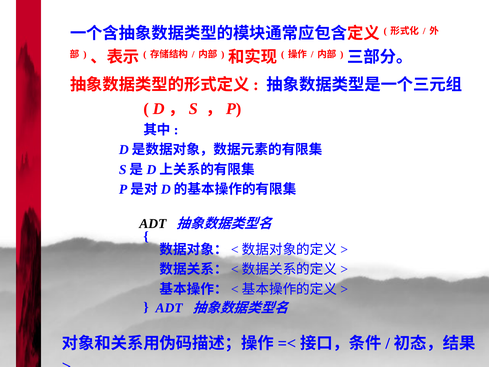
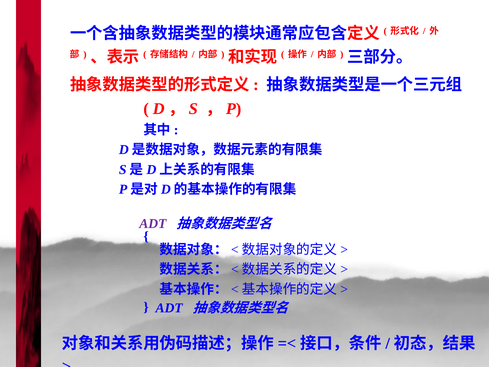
ADT colour: black -> purple (153, 223)
